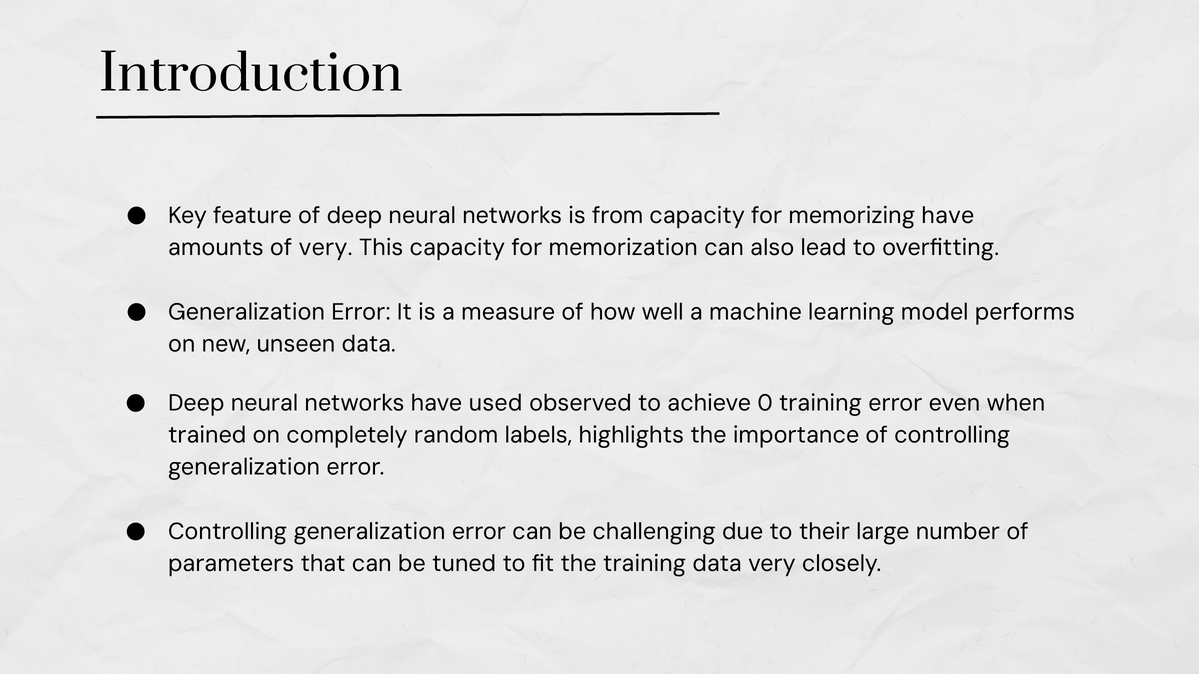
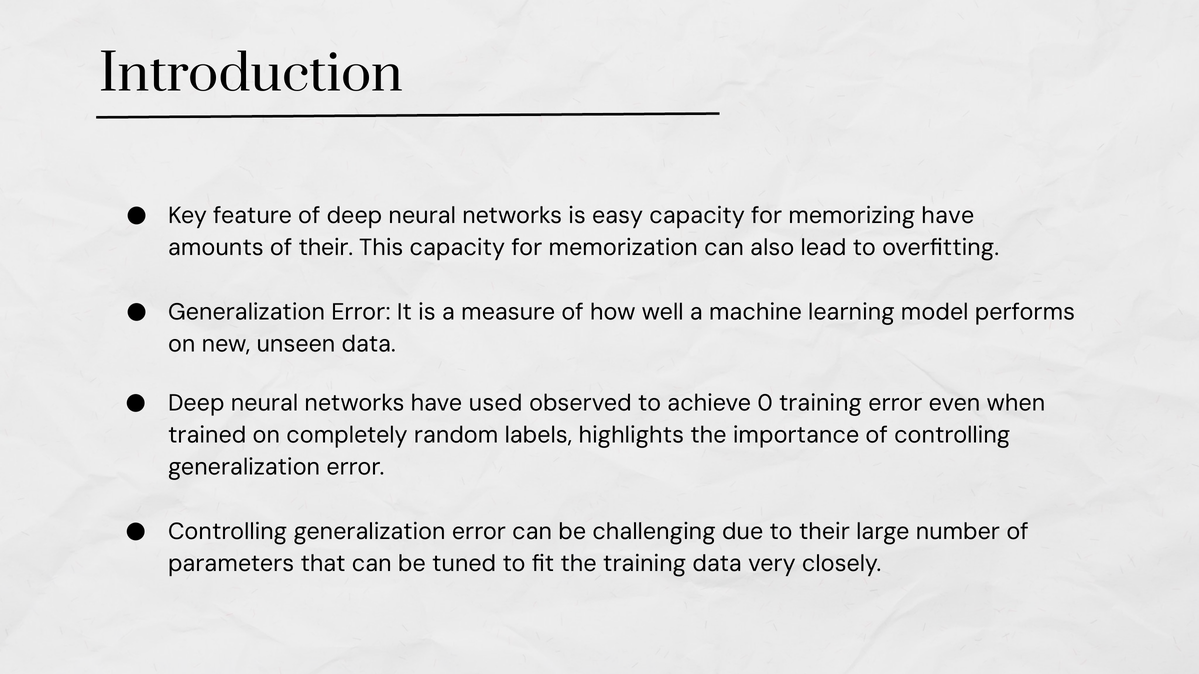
from: from -> easy (618, 216)
of very: very -> their (326, 248)
